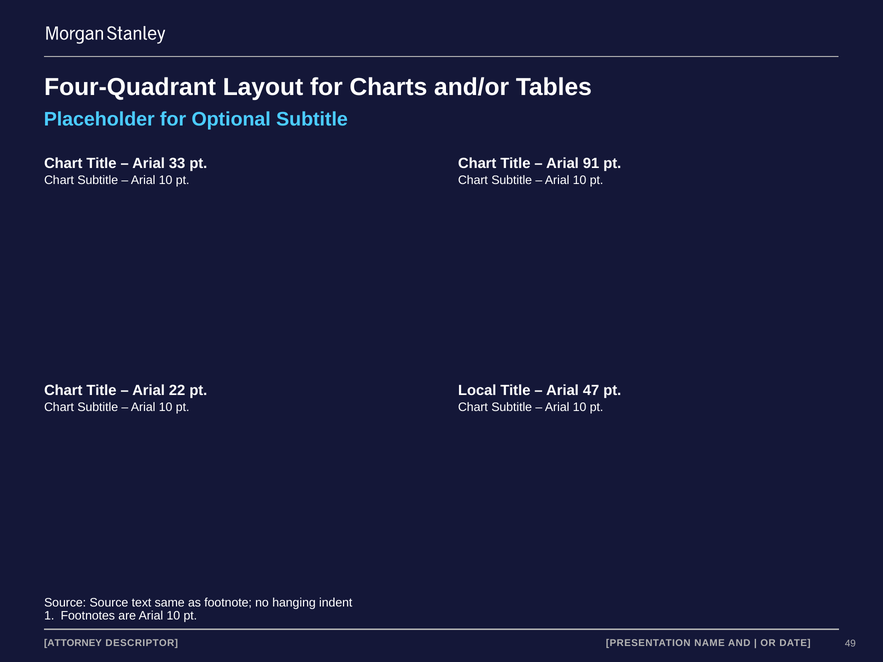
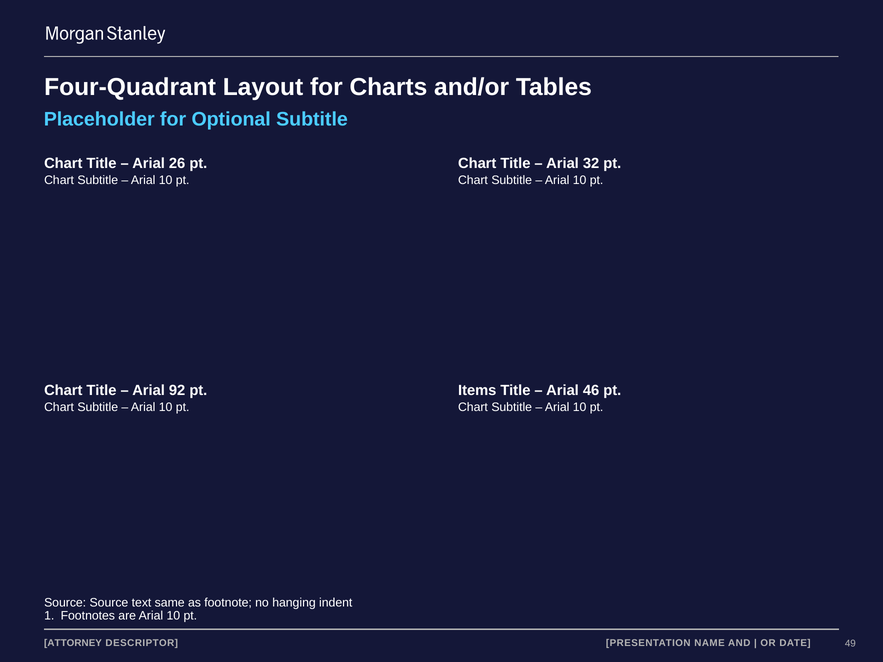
33: 33 -> 26 (177, 163)
91: 91 -> 32 (591, 163)
22: 22 -> 92 (177, 391)
Local: Local -> Items (477, 391)
47: 47 -> 46 (591, 391)
